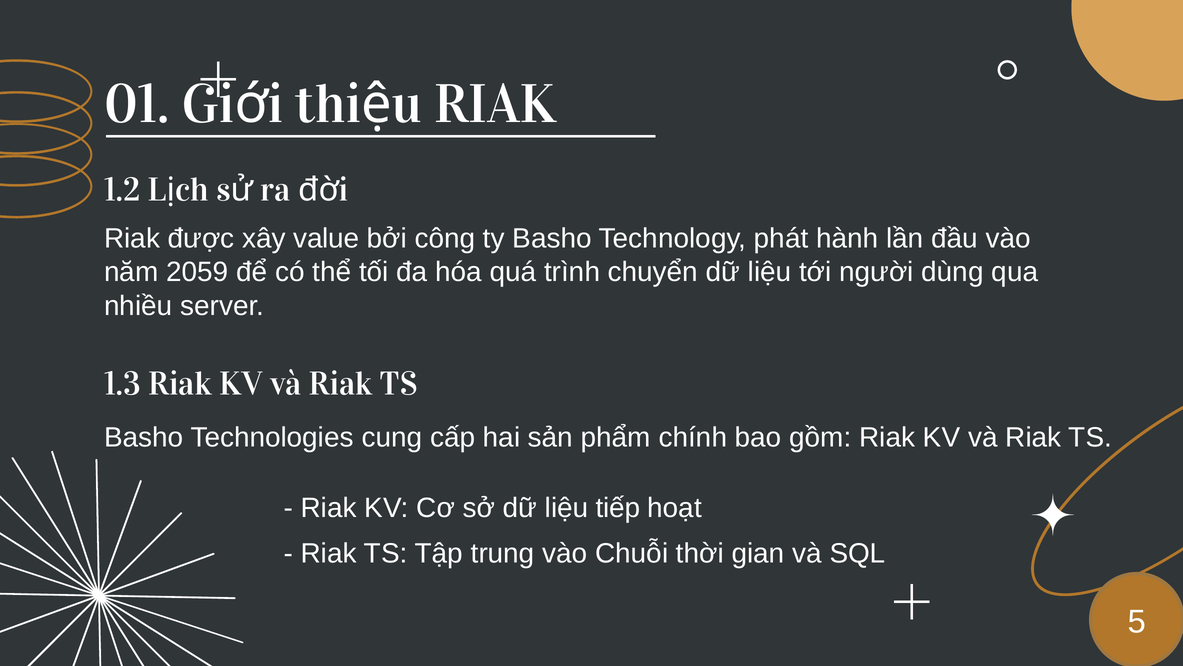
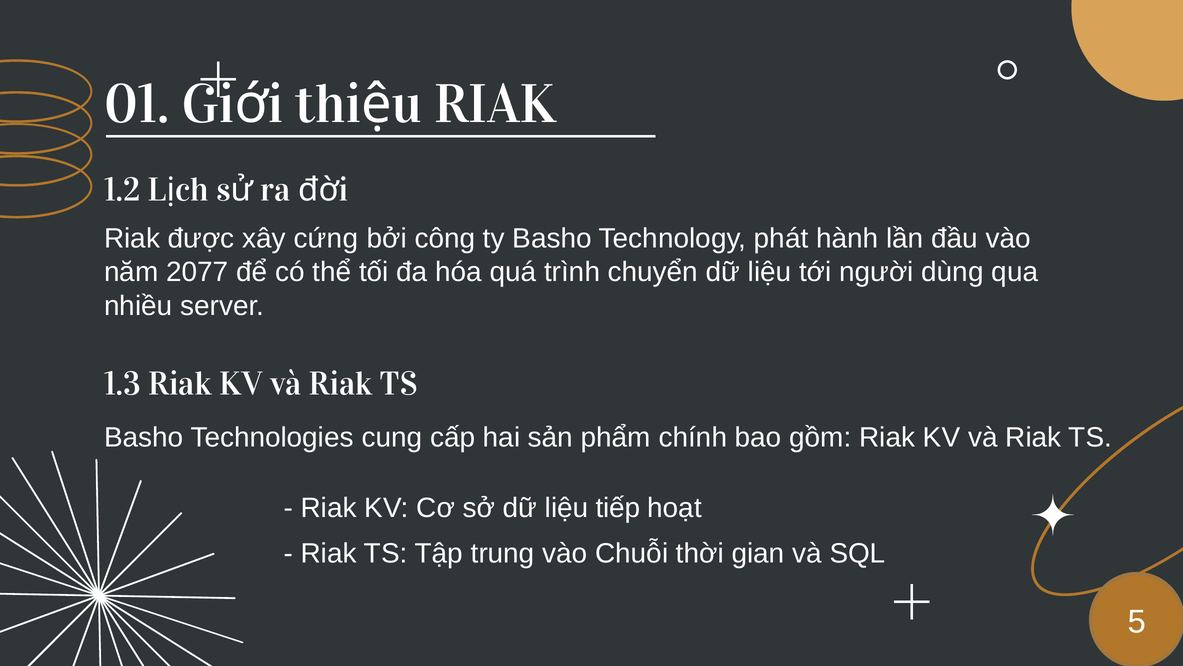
value: value -> cứng (326, 238)
2059: 2059 -> 2077 (197, 272)
